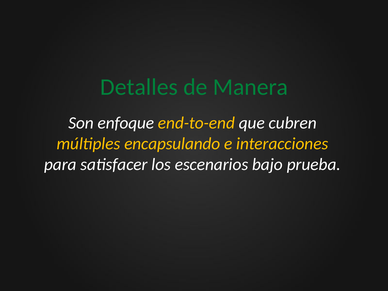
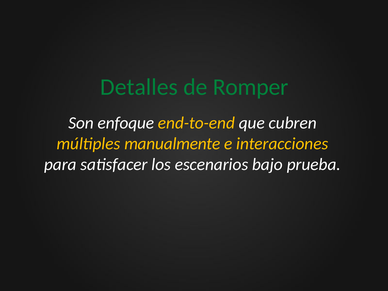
Manera: Manera -> Romper (251, 87)
encapsulando: encapsulando -> manualmente (172, 144)
